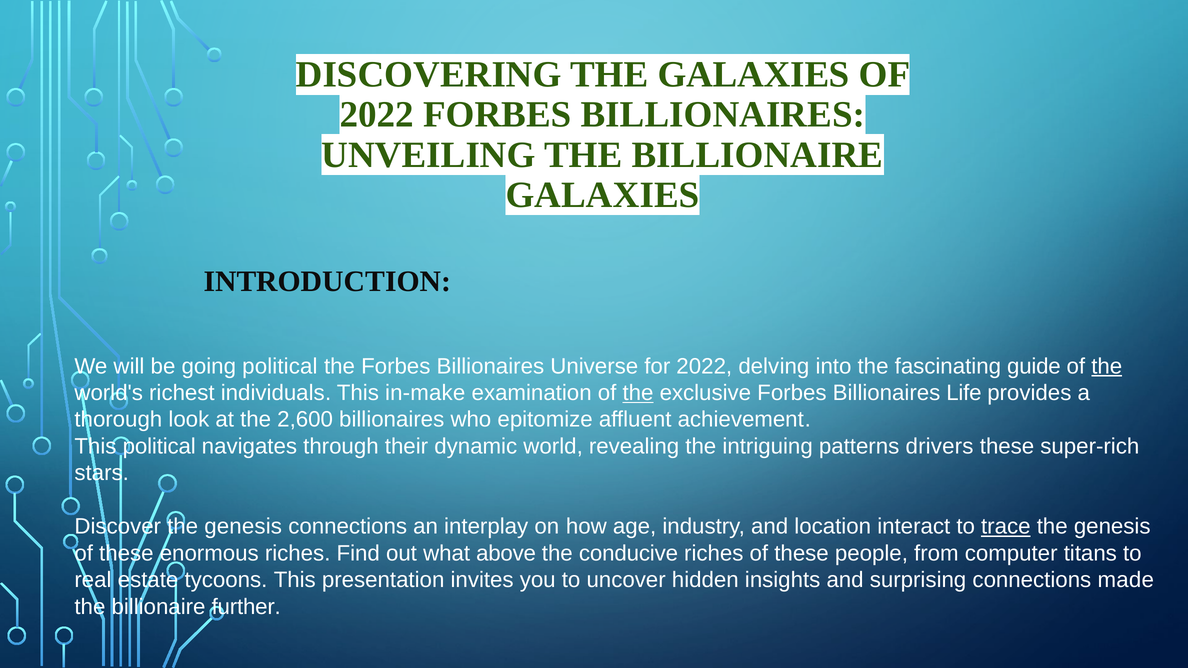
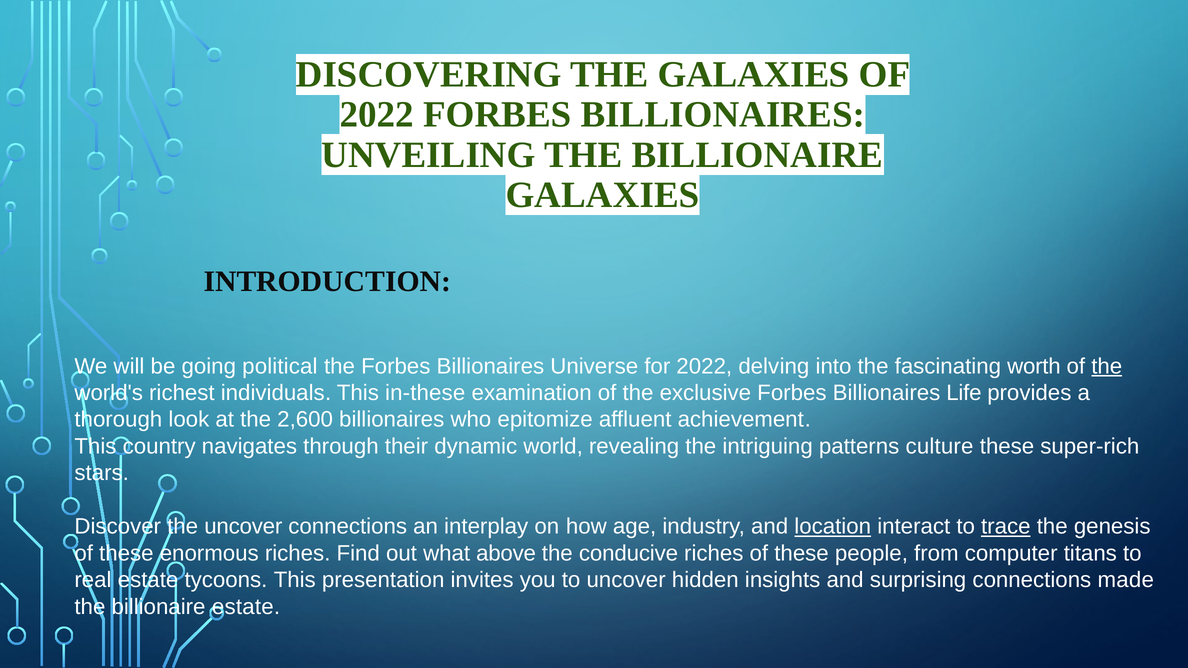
guide: guide -> worth (1034, 366)
in-make: in-make -> in-these (425, 393)
the underline: present -> none (638, 393)
This political: political -> country (159, 447)
drivers: drivers -> culture (940, 447)
Discover the genesis: genesis -> uncover (243, 527)
location underline: none -> present (833, 527)
billionaire further: further -> estate (246, 607)
